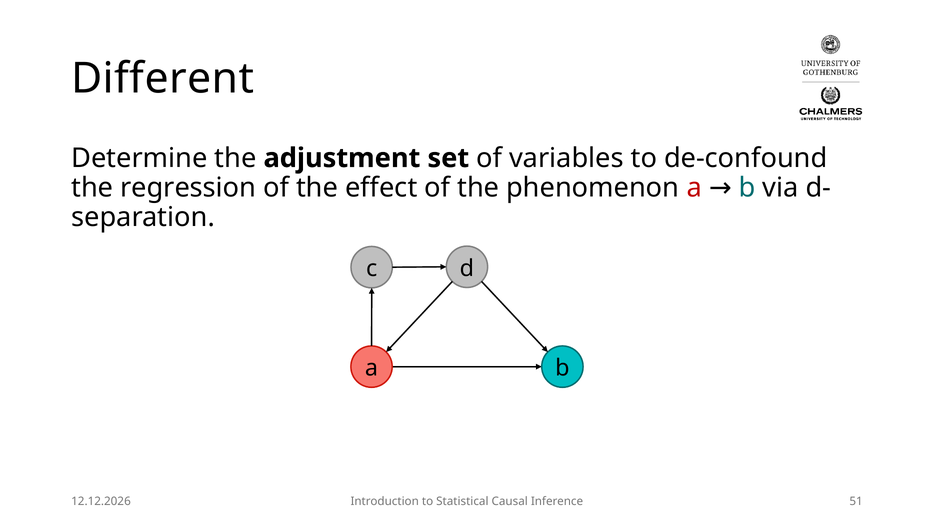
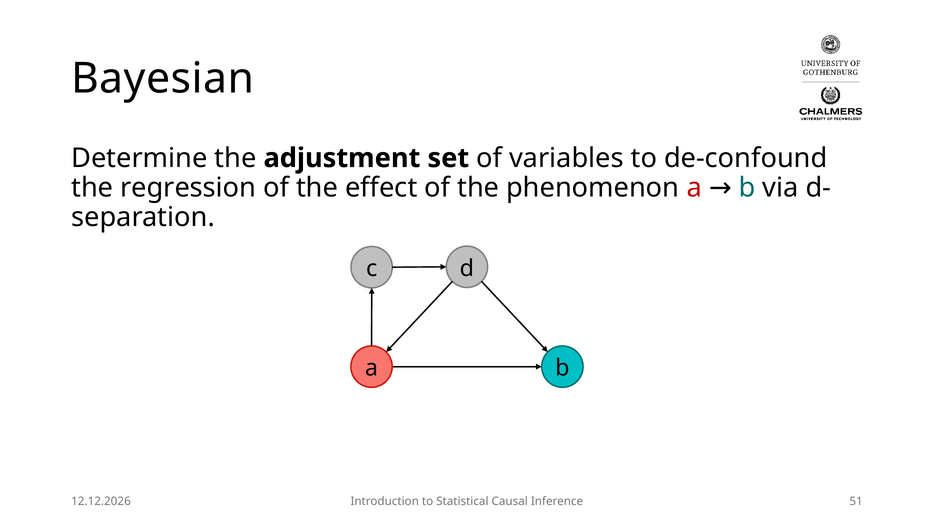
Different: Different -> Bayesian (163, 78)
